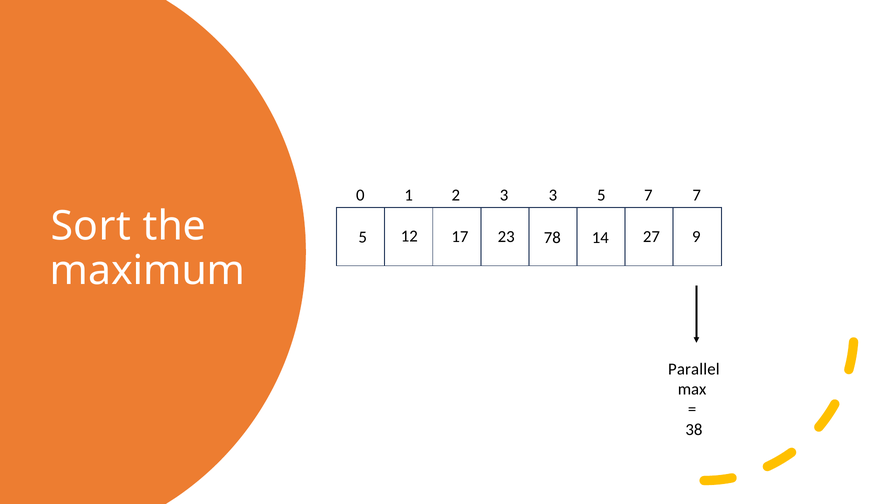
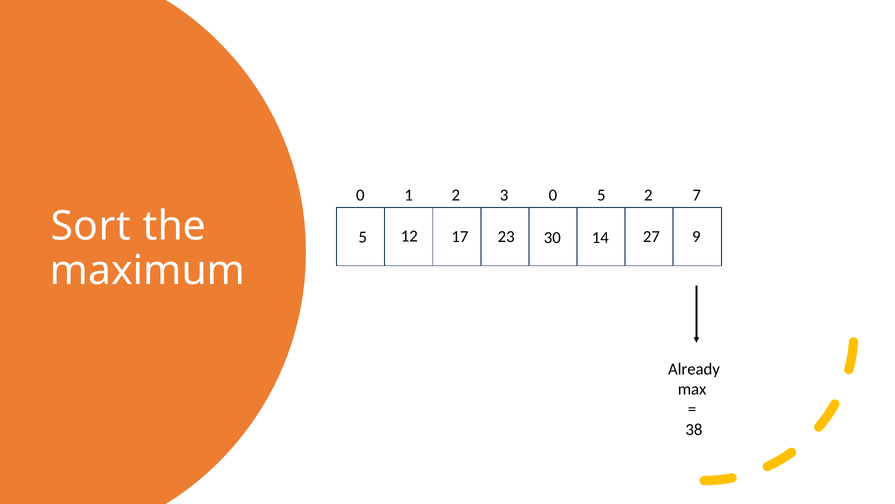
3 3: 3 -> 0 (553, 195)
5 7: 7 -> 2 (648, 195)
78: 78 -> 30 (552, 238)
Parallel: Parallel -> Already (694, 369)
